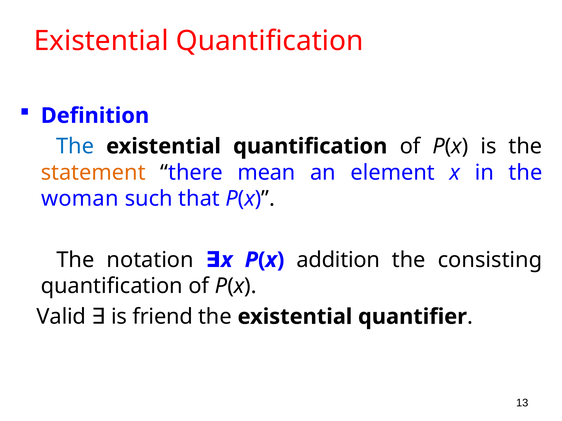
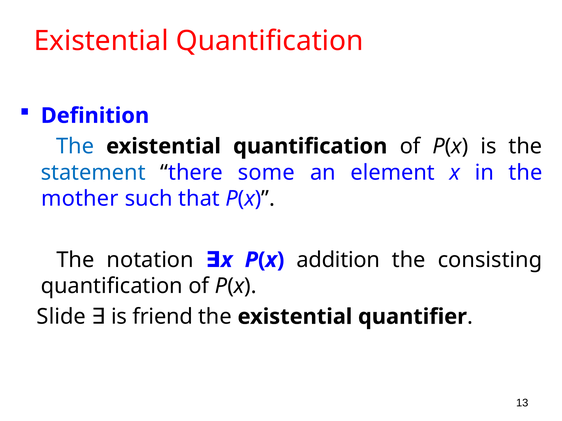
statement colour: orange -> blue (93, 173)
mean: mean -> some (266, 173)
woman: woman -> mother (80, 199)
Valid: Valid -> Slide (61, 317)
